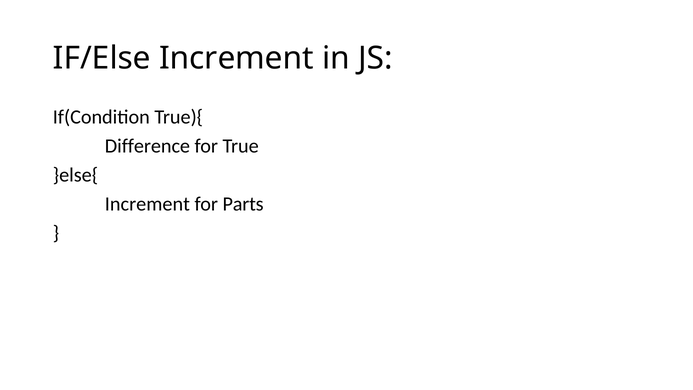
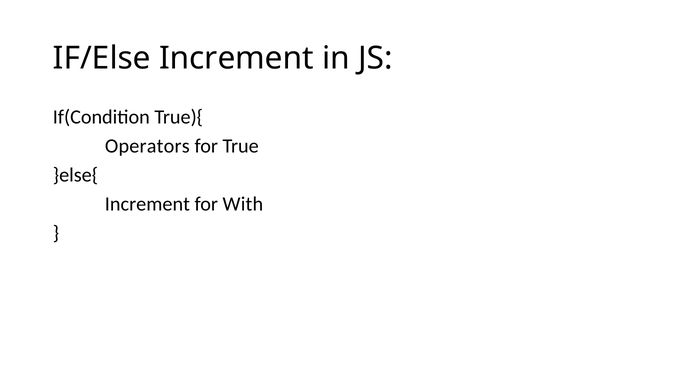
Difference: Difference -> Operators (147, 146)
Parts: Parts -> With (243, 204)
